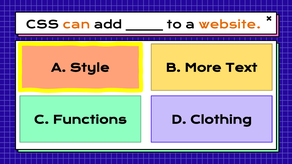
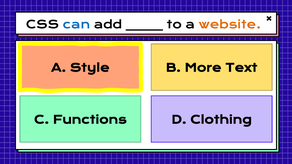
can colour: orange -> blue (76, 25)
